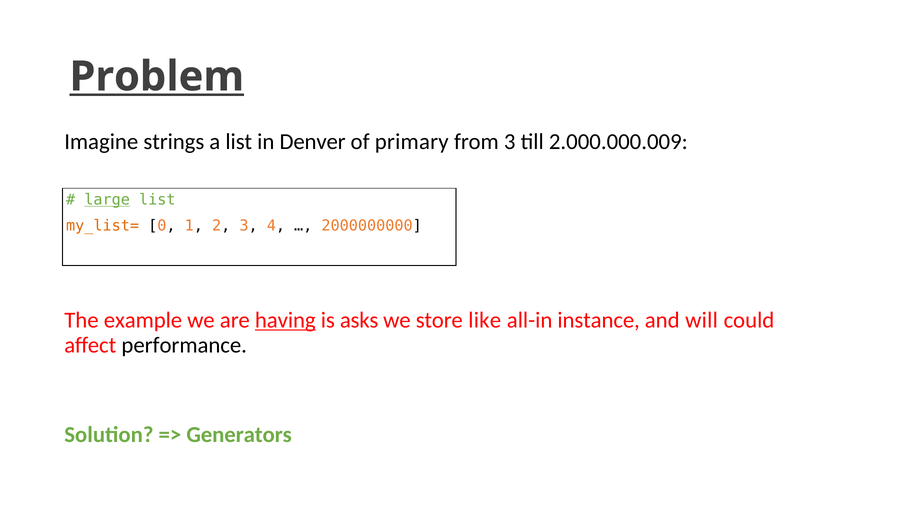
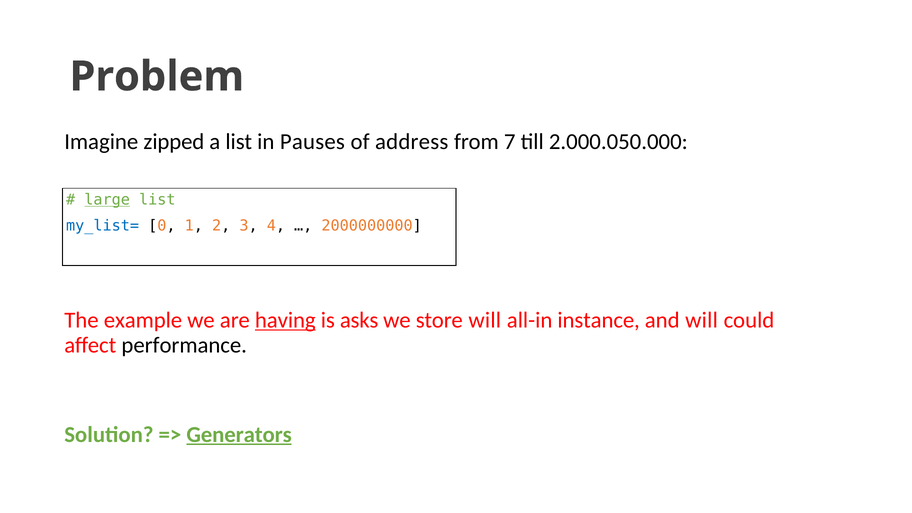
Problem underline: present -> none (157, 77)
strings: strings -> zipped (174, 142)
Denver: Denver -> Pauses (312, 142)
primary: primary -> address (412, 142)
from 3: 3 -> 7 (510, 142)
2.000.000.009: 2.000.000.009 -> 2.000.050.000 (618, 142)
my_list= colour: orange -> blue (103, 226)
store like: like -> will (485, 320)
Generators underline: none -> present (239, 434)
